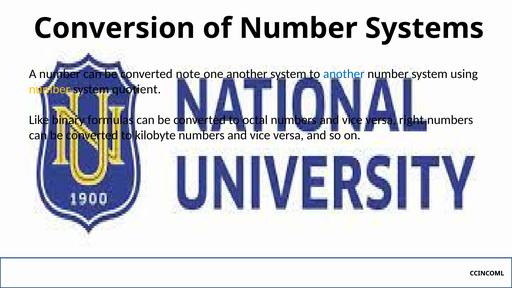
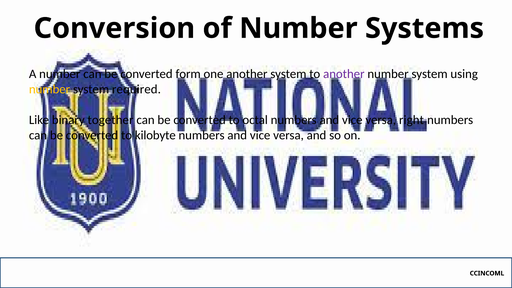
note: note -> form (188, 74)
another colour: blue -> purple (344, 74)
quotient: quotient -> required (136, 89)
formulas: formulas -> together (111, 120)
